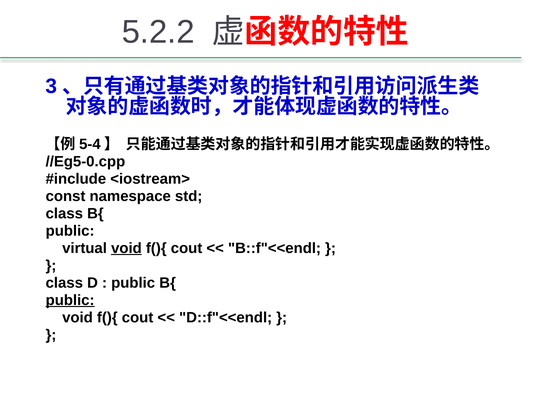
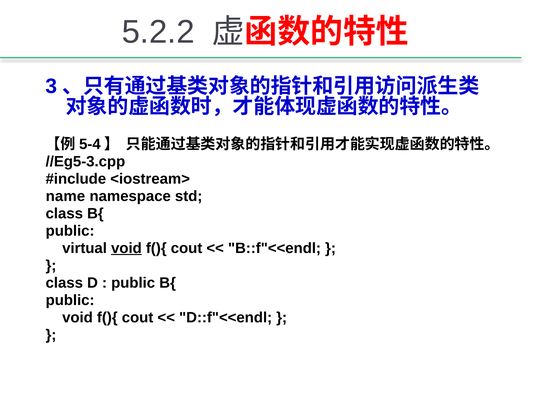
//Eg5-0.cpp: //Eg5-0.cpp -> //Eg5-3.cpp (85, 161)
const: const -> name (65, 196)
public underline: present -> none (70, 300)
